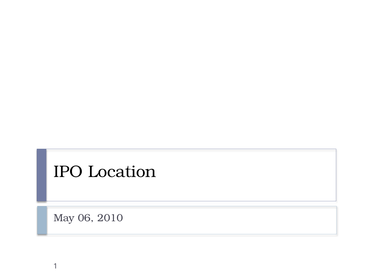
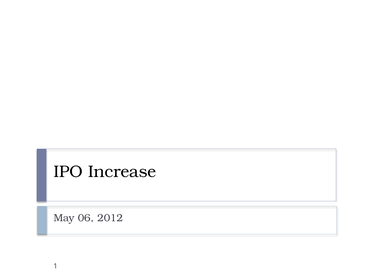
Location: Location -> Increase (122, 172)
2010: 2010 -> 2012 (110, 218)
